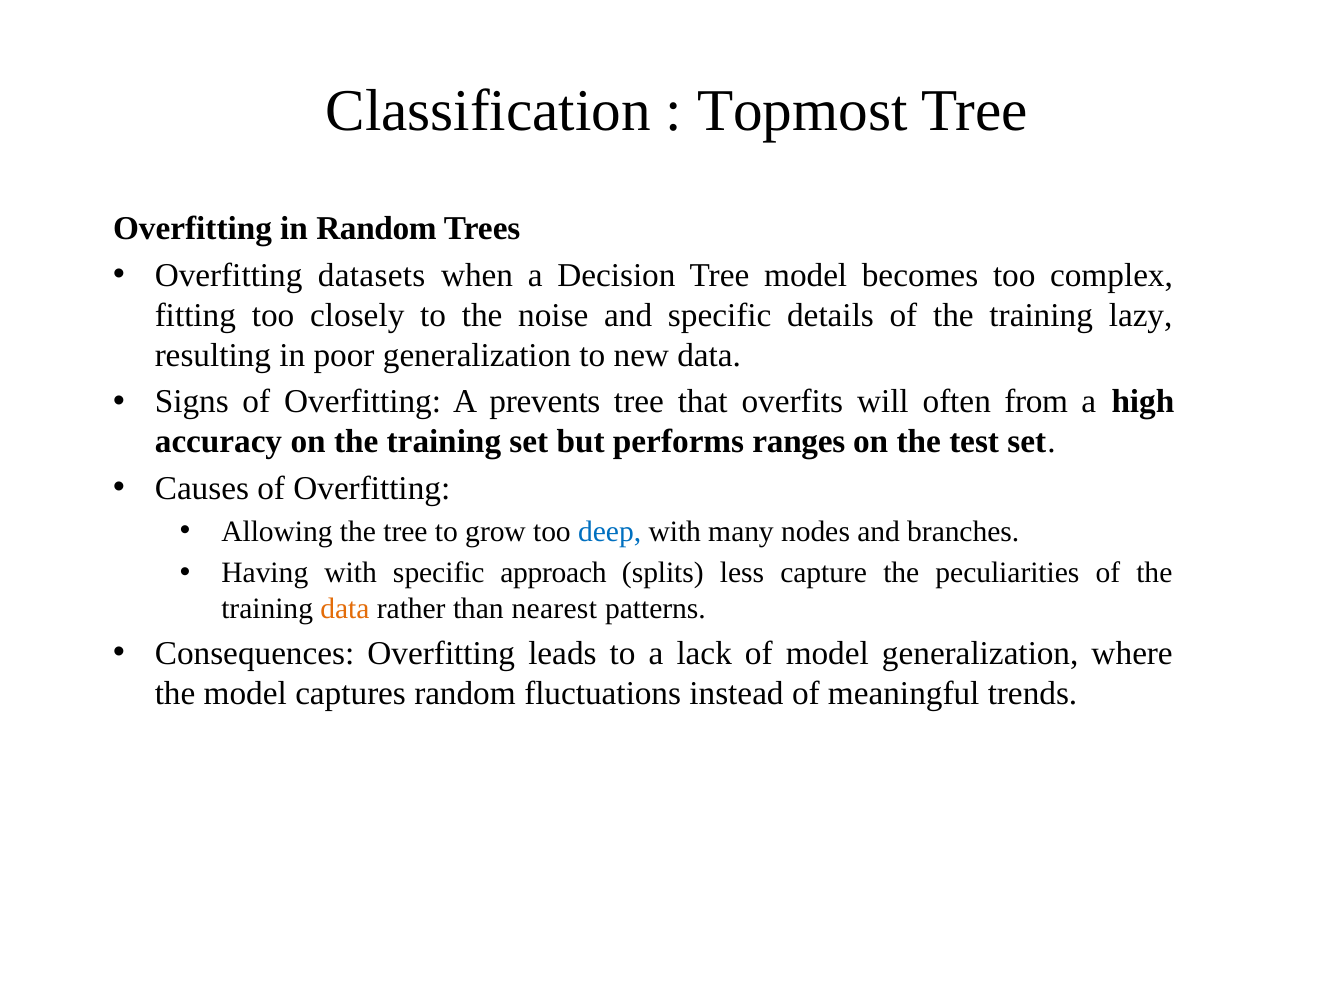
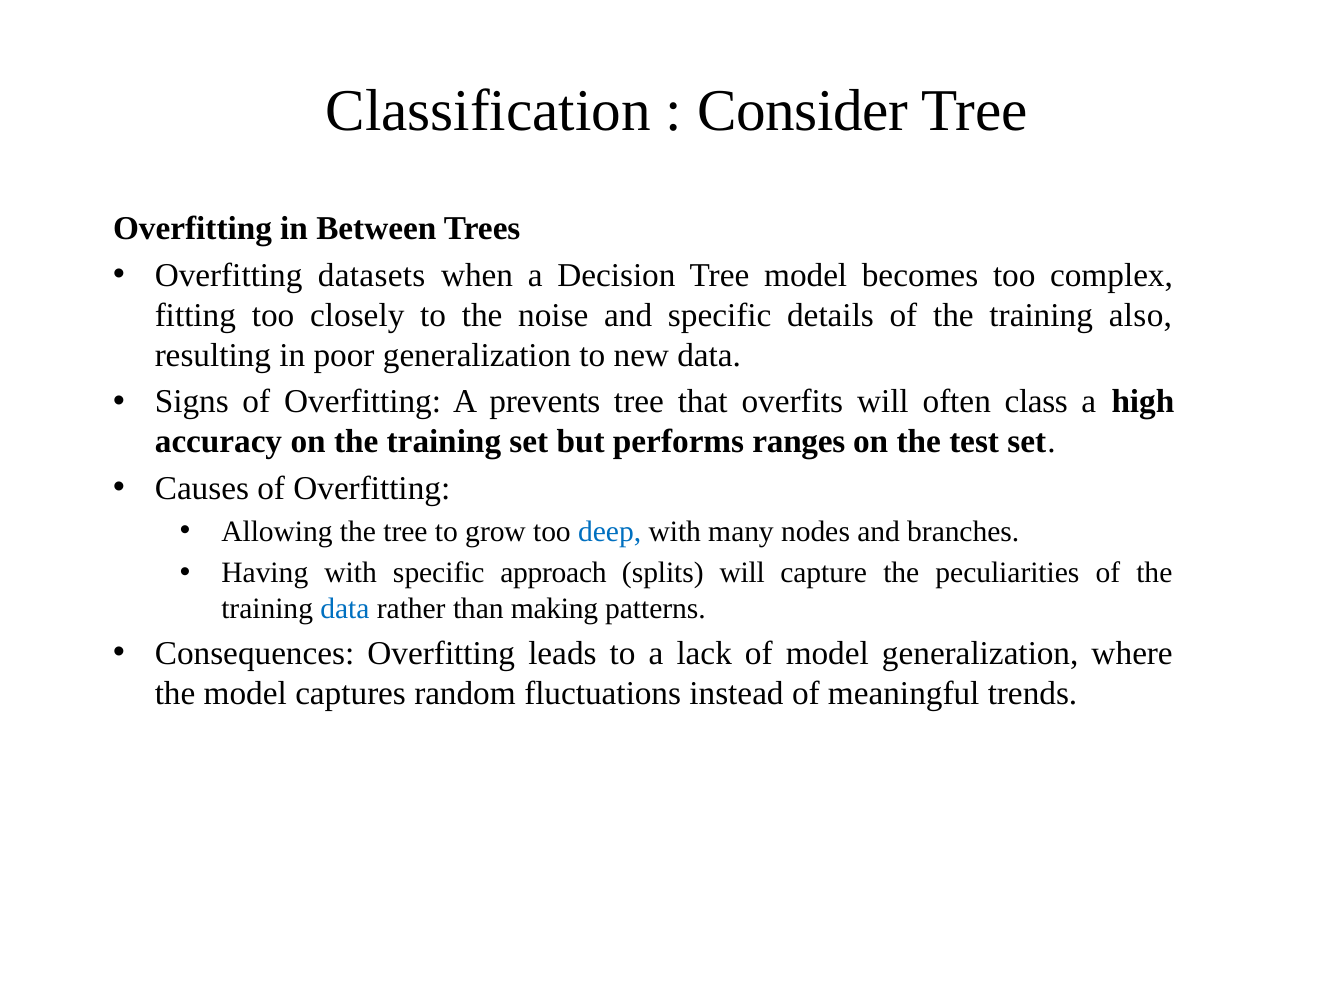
Topmost: Topmost -> Consider (803, 111)
in Random: Random -> Between (376, 229)
lazy: lazy -> also (1140, 315)
from: from -> class (1036, 402)
splits less: less -> will (742, 573)
data colour: orange -> blue (345, 609)
nearest: nearest -> making (555, 609)
